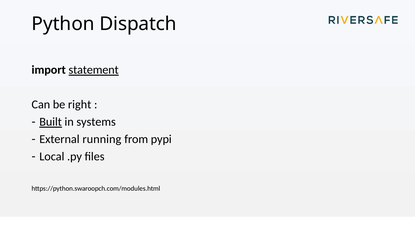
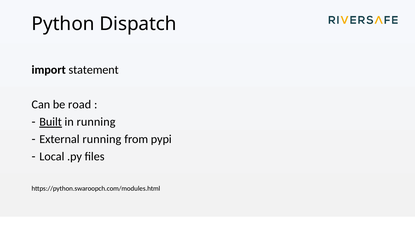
statement underline: present -> none (94, 70)
right: right -> road (80, 105)
in systems: systems -> running (96, 122)
